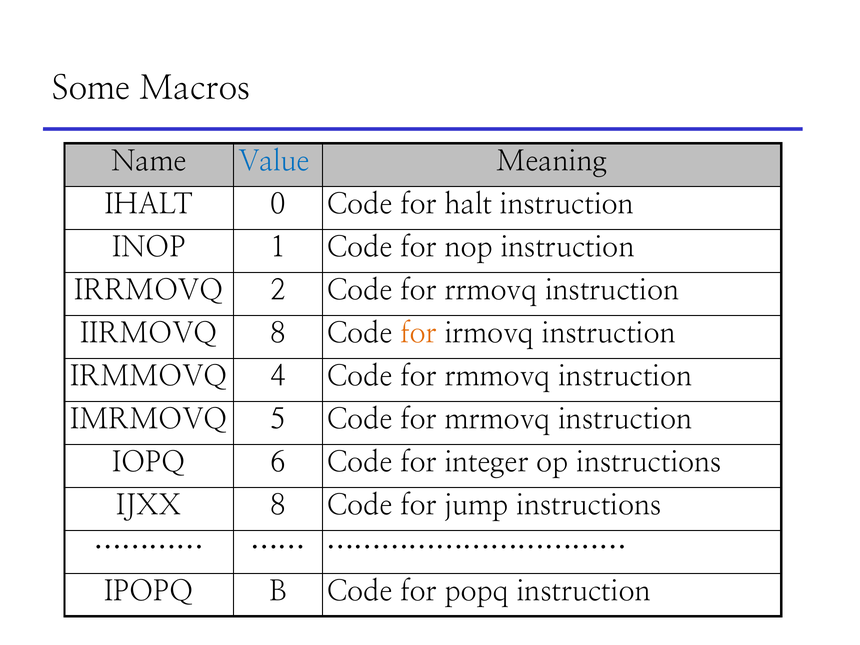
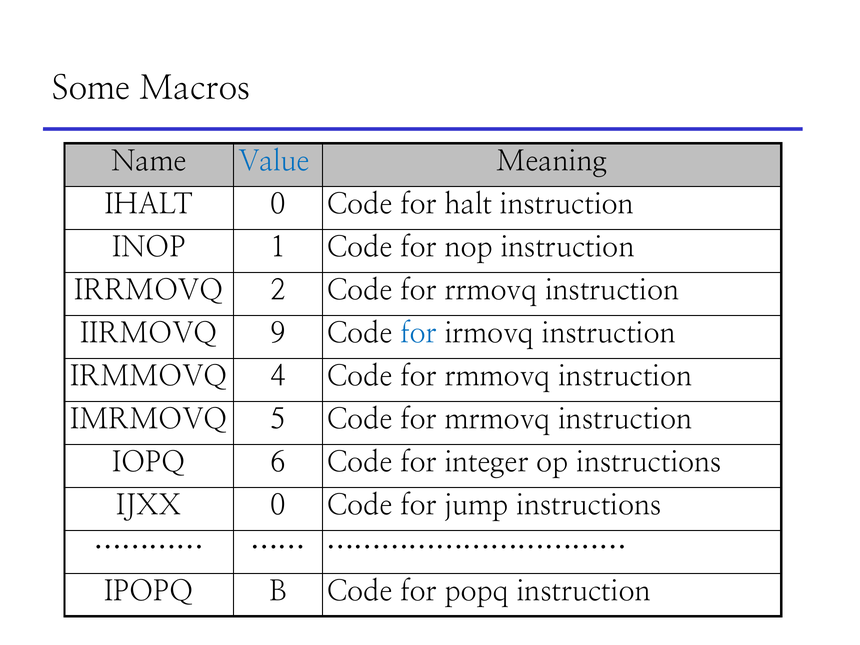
IIRMOVQ 8: 8 -> 9 (278, 333)
for colour: orange -> blue (418, 333)
IJXX 8: 8 -> 0 (278, 505)
